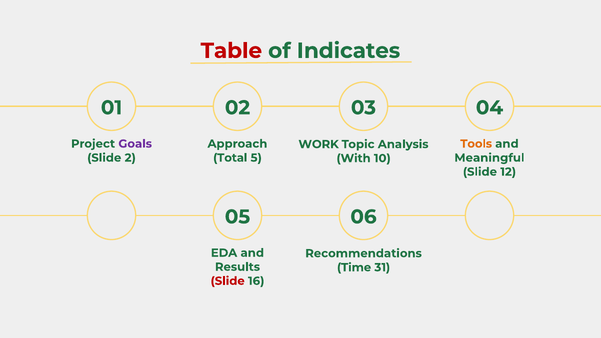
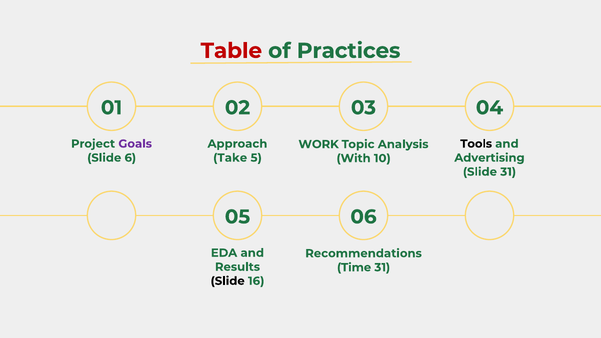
Indicates: Indicates -> Practices (349, 51)
Tools colour: orange -> black (476, 144)
2: 2 -> 6 (130, 158)
Total: Total -> Take (230, 158)
Meaningful: Meaningful -> Advertising (489, 158)
Slide 12: 12 -> 31 (508, 172)
Slide colour: red -> black (228, 281)
